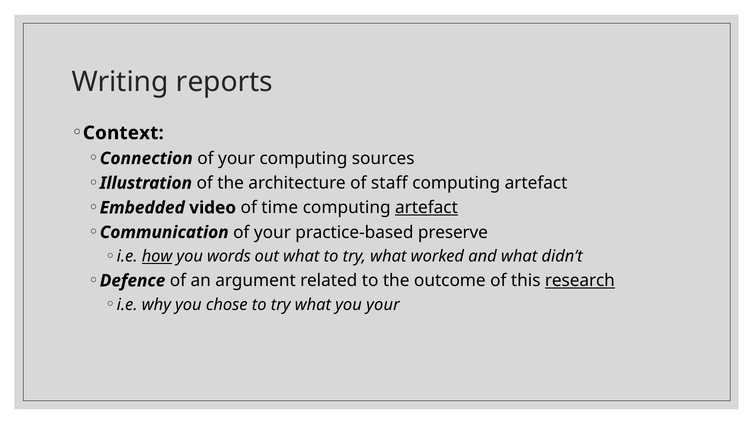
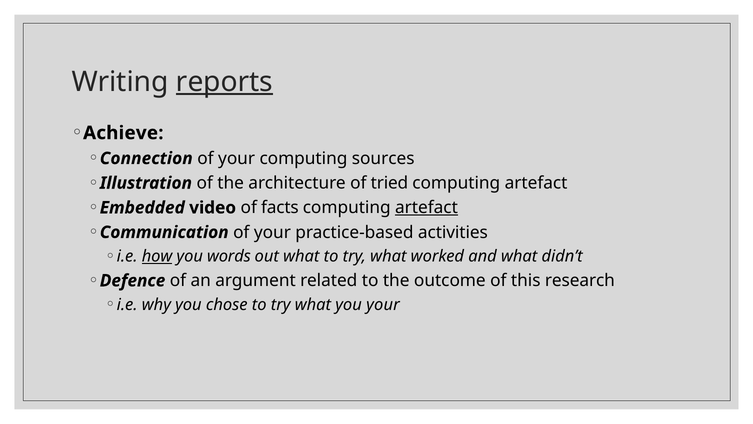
reports underline: none -> present (224, 82)
Context: Context -> Achieve (123, 133)
staff: staff -> tried (389, 183)
time: time -> facts (280, 207)
preserve: preserve -> activities (453, 232)
research underline: present -> none (580, 280)
